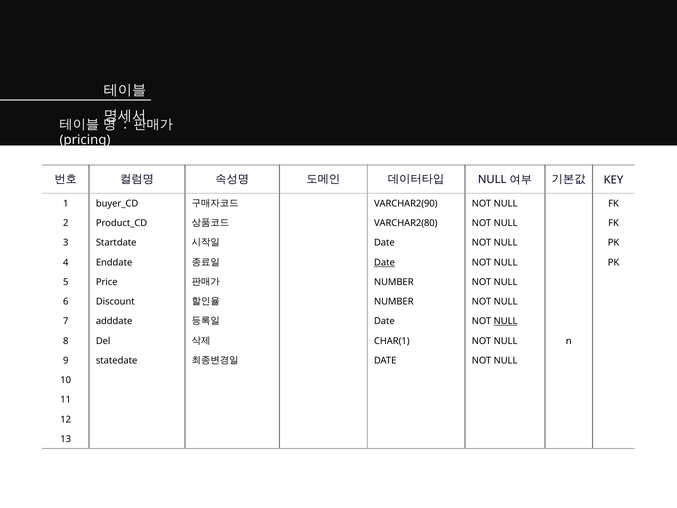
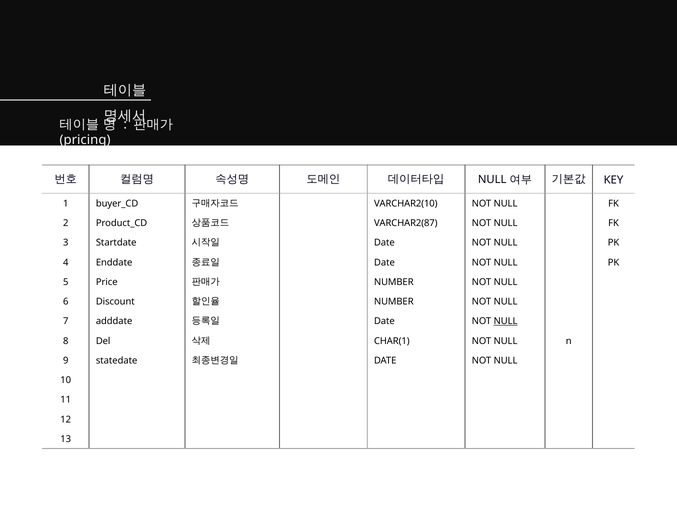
VARCHAR2(90: VARCHAR2(90 -> VARCHAR2(10 (406, 204)
VARCHAR2(80: VARCHAR2(80 -> VARCHAR2(87 (406, 223)
Date underline: present -> none (384, 262)
